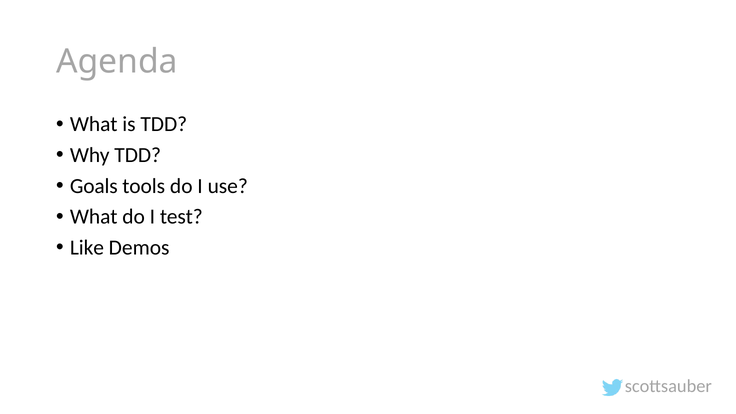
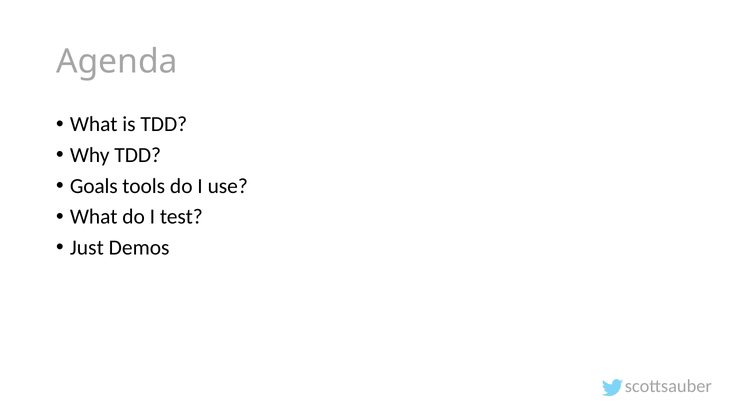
Like: Like -> Just (87, 248)
